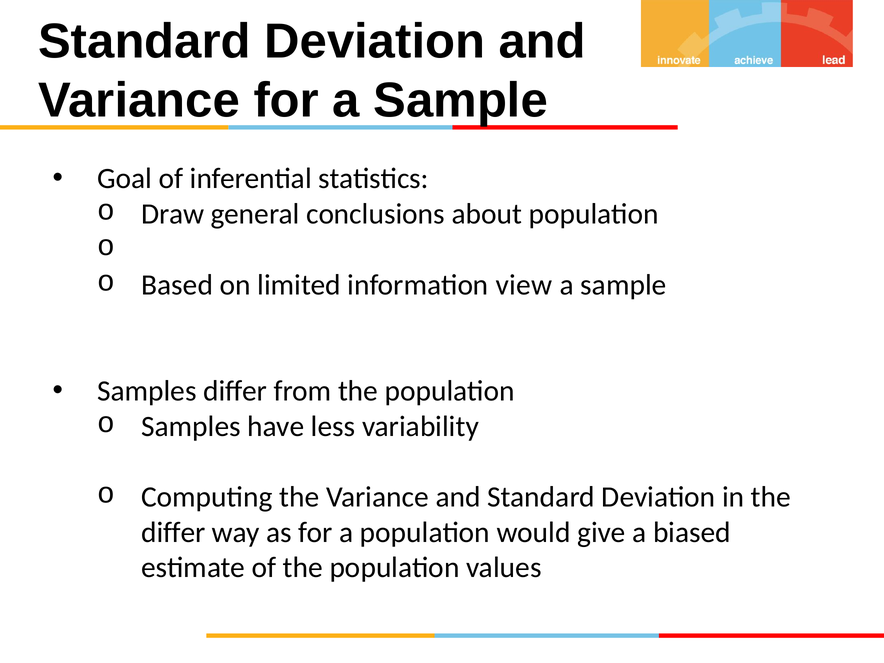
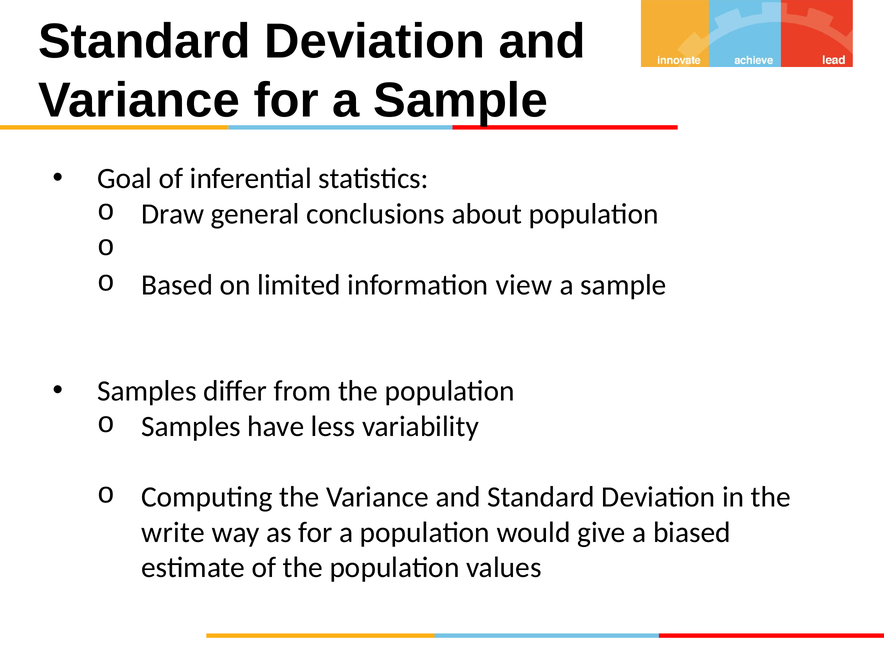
differ: differ -> write (173, 532)
